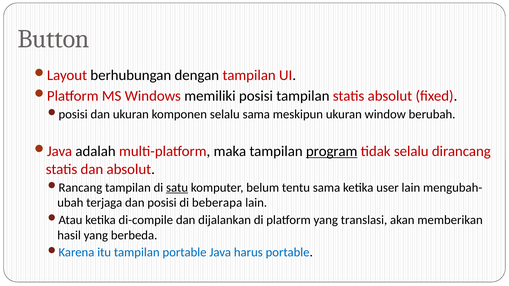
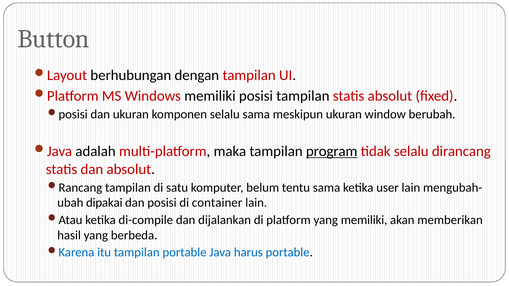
satu underline: present -> none (177, 188)
terjaga: terjaga -> dipakai (104, 203)
beberapa: beberapa -> container (217, 203)
yang translasi: translasi -> memiliki (364, 220)
